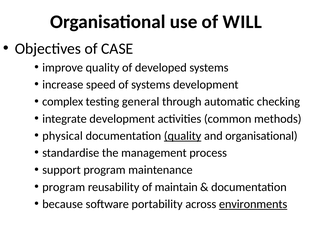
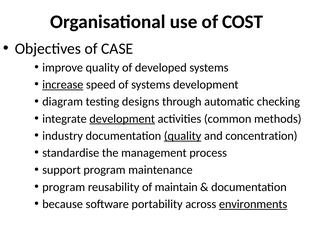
WILL: WILL -> COST (243, 22)
increase underline: none -> present (63, 85)
complex: complex -> diagram (63, 102)
general: general -> designs (141, 102)
development underline: none -> present (122, 119)
physical: physical -> industry (63, 136)
and organisational: organisational -> concentration (261, 136)
